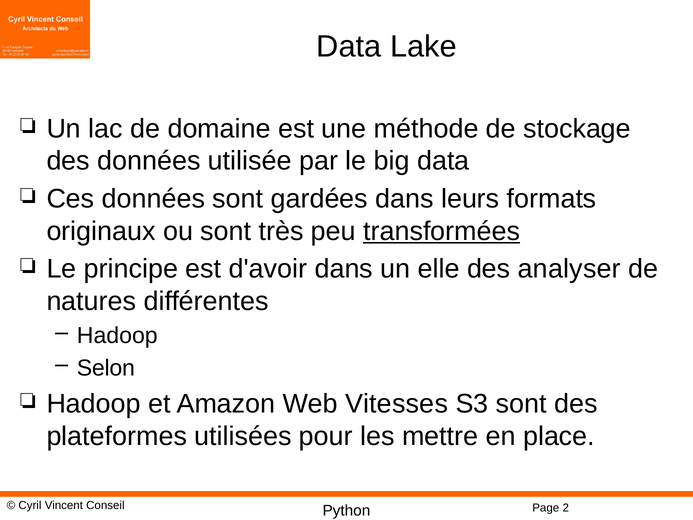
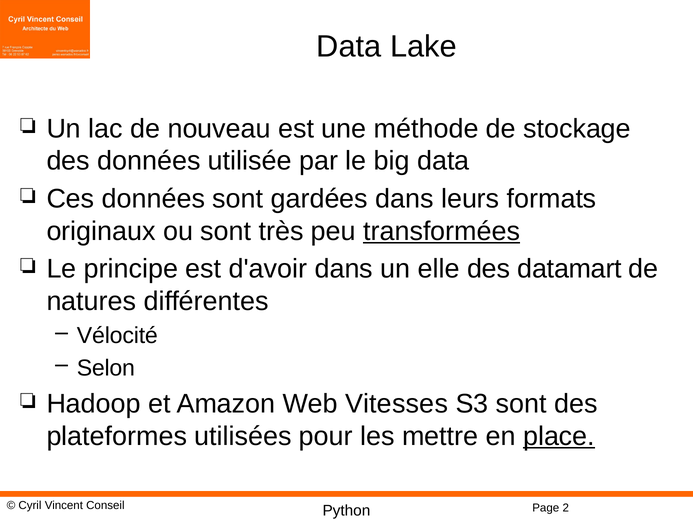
domaine: domaine -> nouveau (219, 129)
analyser: analyser -> datamart (570, 269)
Hadoop: Hadoop -> Vélocité (117, 336)
place underline: none -> present (559, 436)
